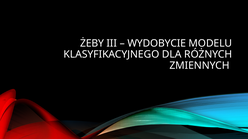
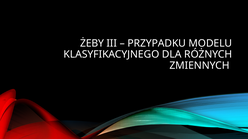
WYDOBYCIE: WYDOBYCIE -> PRZYPADKU (157, 43)
